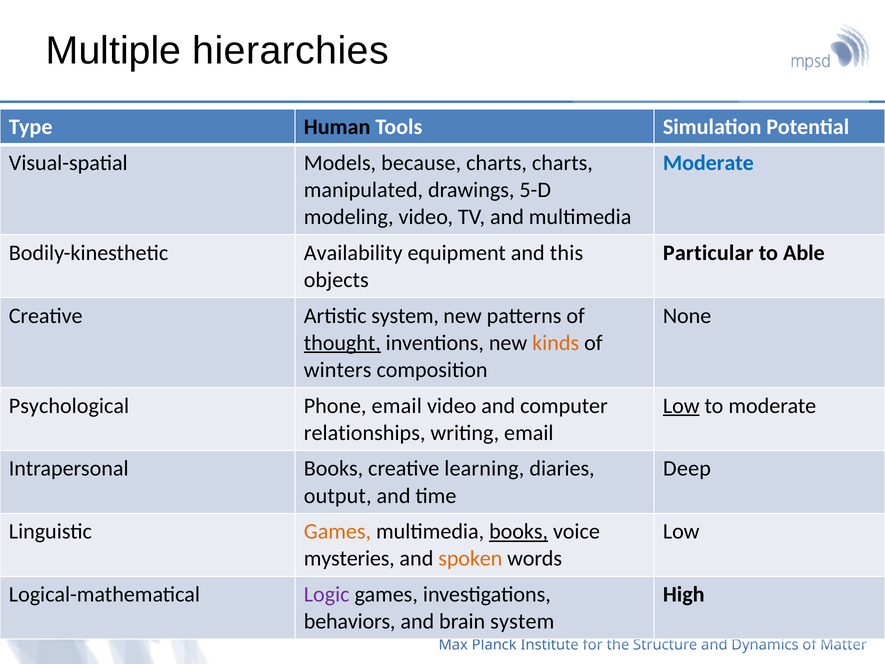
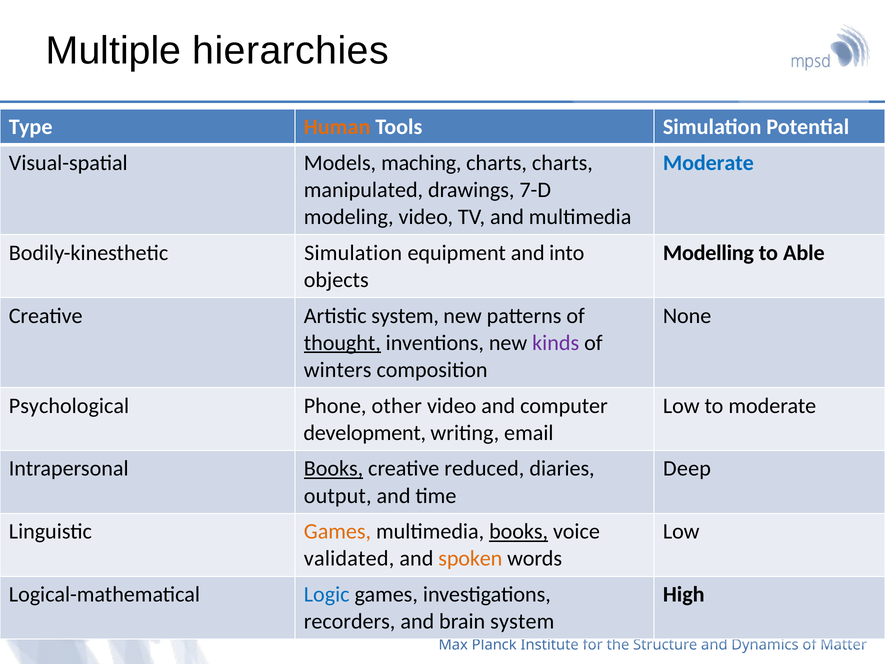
Human colour: black -> orange (337, 127)
because: because -> maching (421, 163)
5-D: 5-D -> 7-D (535, 190)
Bodily-kinesthetic Availability: Availability -> Simulation (353, 253)
this: this -> into (567, 253)
Particular: Particular -> Modelling (708, 253)
kinds colour: orange -> purple (556, 343)
Phone email: email -> other (397, 406)
Low underline: present -> none (681, 406)
relationships: relationships -> development (365, 433)
Books underline: none -> present (334, 469)
learning: learning -> reduced (484, 469)
mysteries: mysteries -> validated (349, 558)
Logic colour: purple -> blue (327, 594)
behaviors: behaviors -> recorders (350, 621)
